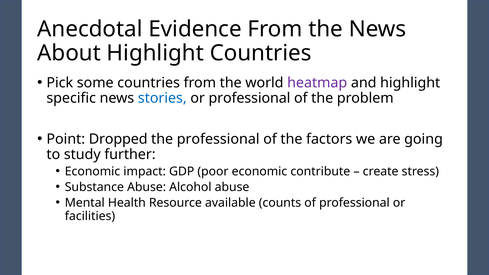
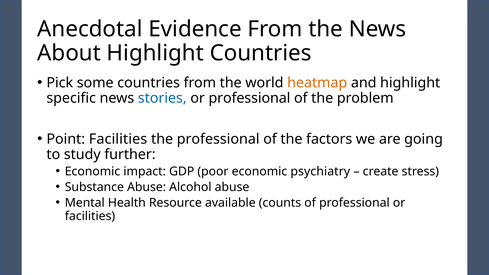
heatmap colour: purple -> orange (317, 83)
Point Dropped: Dropped -> Facilities (118, 139)
contribute: contribute -> psychiatry (320, 171)
